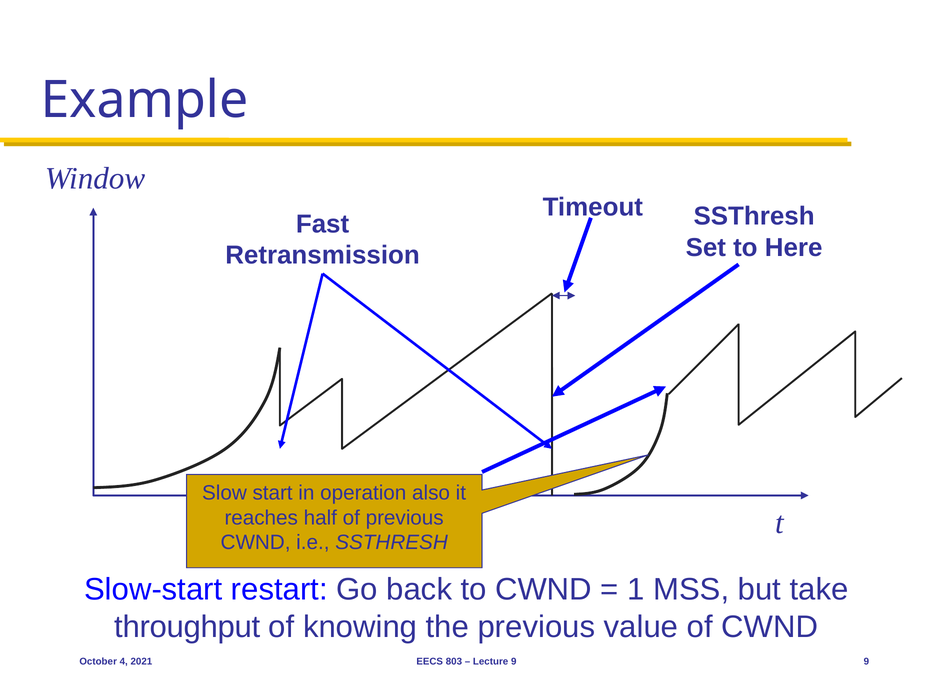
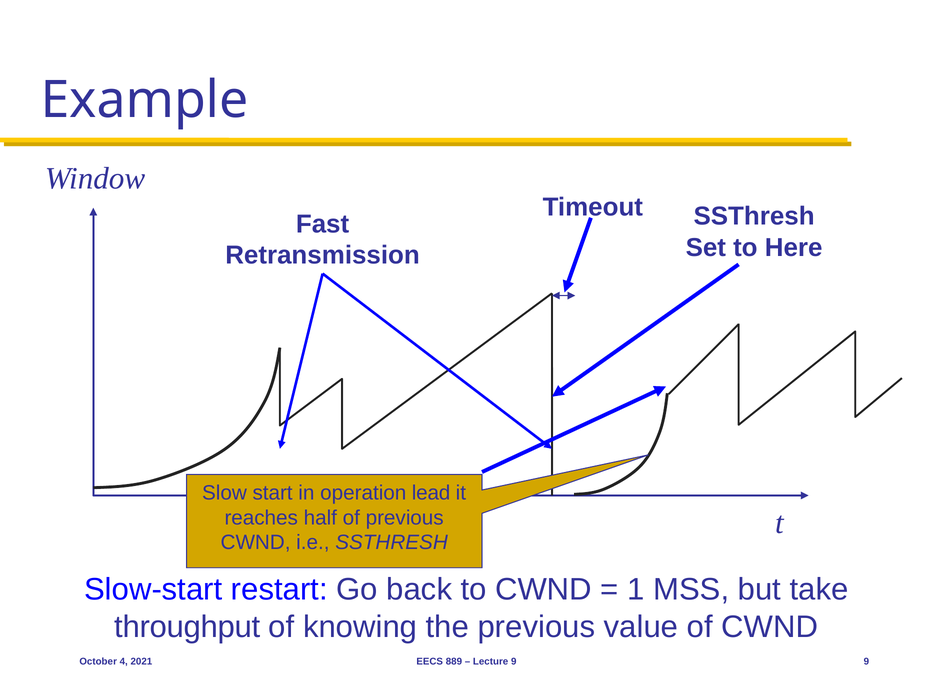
also: also -> lead (431, 493)
803: 803 -> 889 (454, 662)
